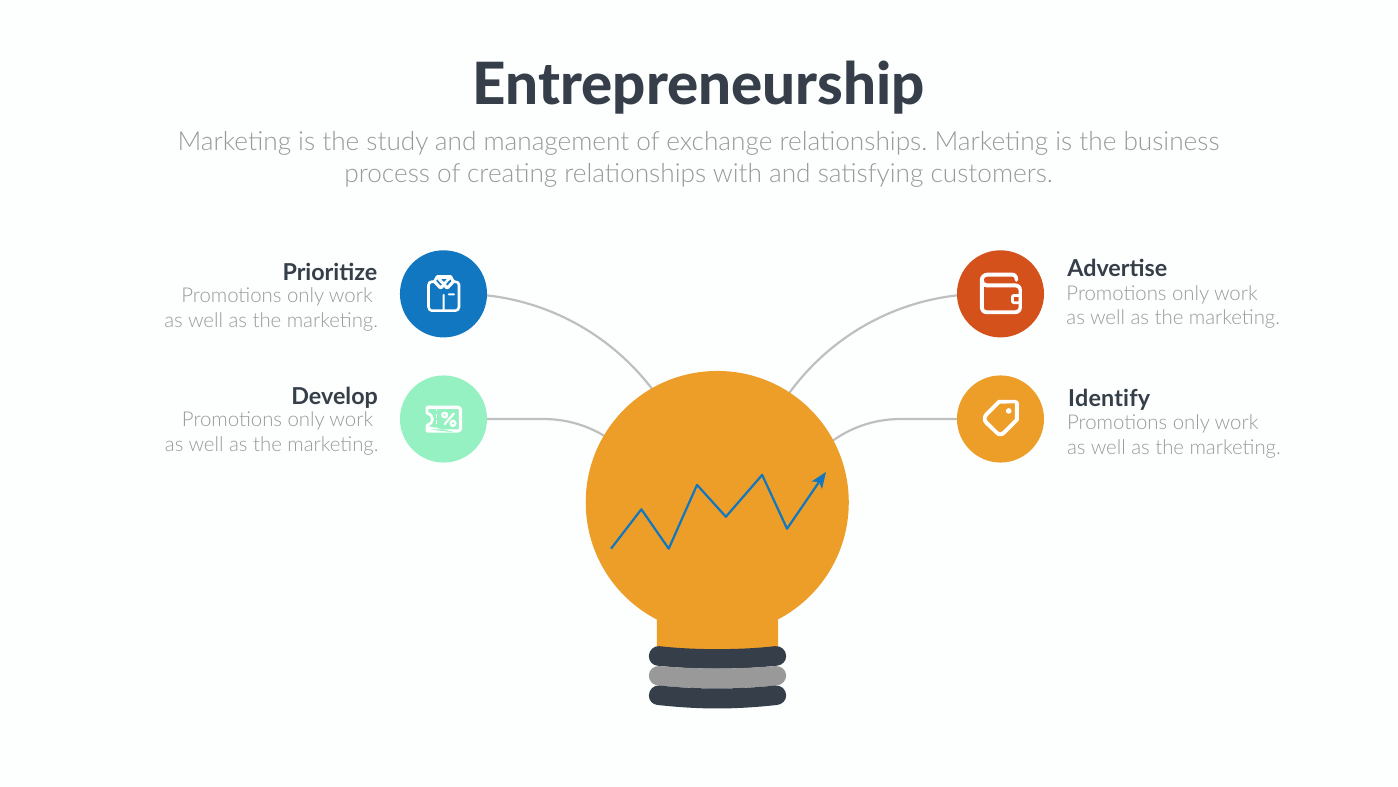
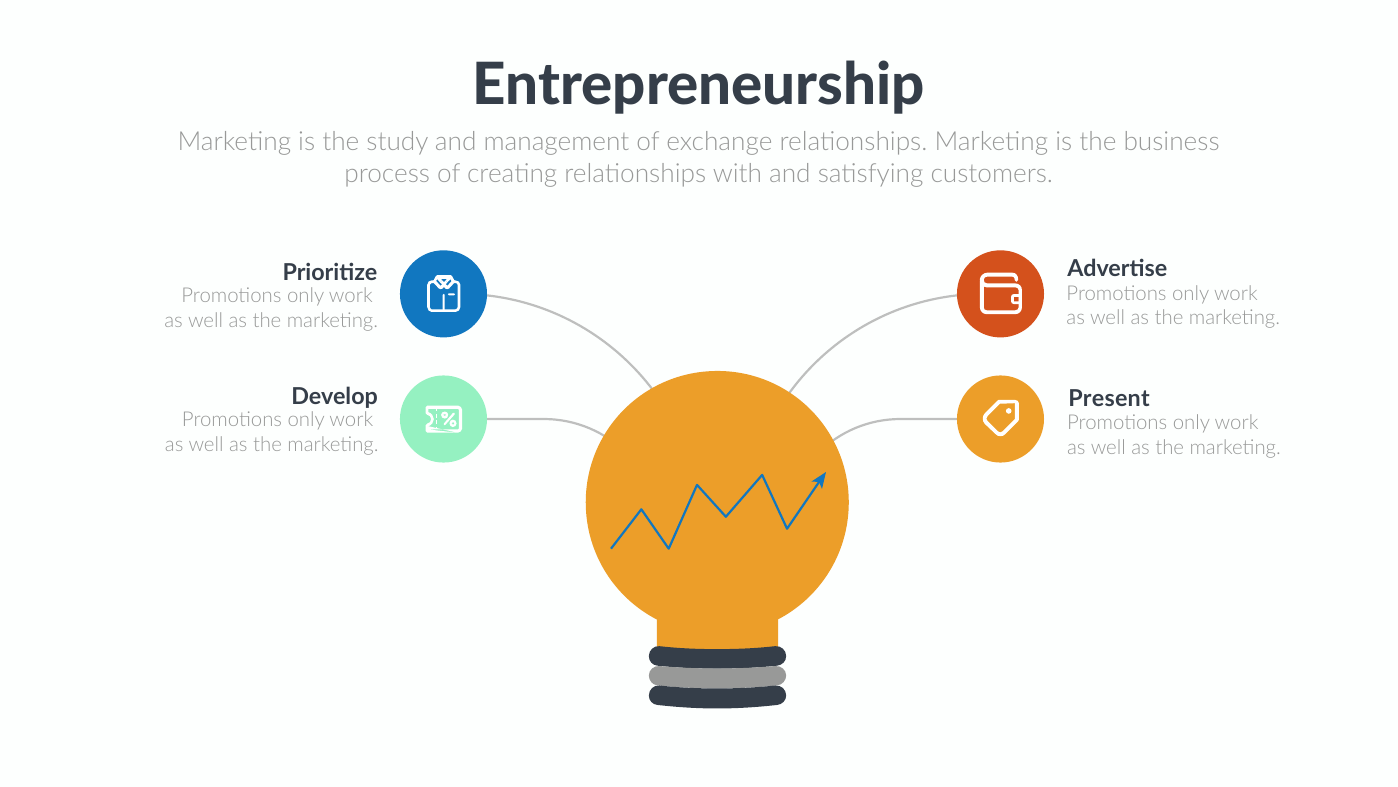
Identify: Identify -> Present (1109, 398)
